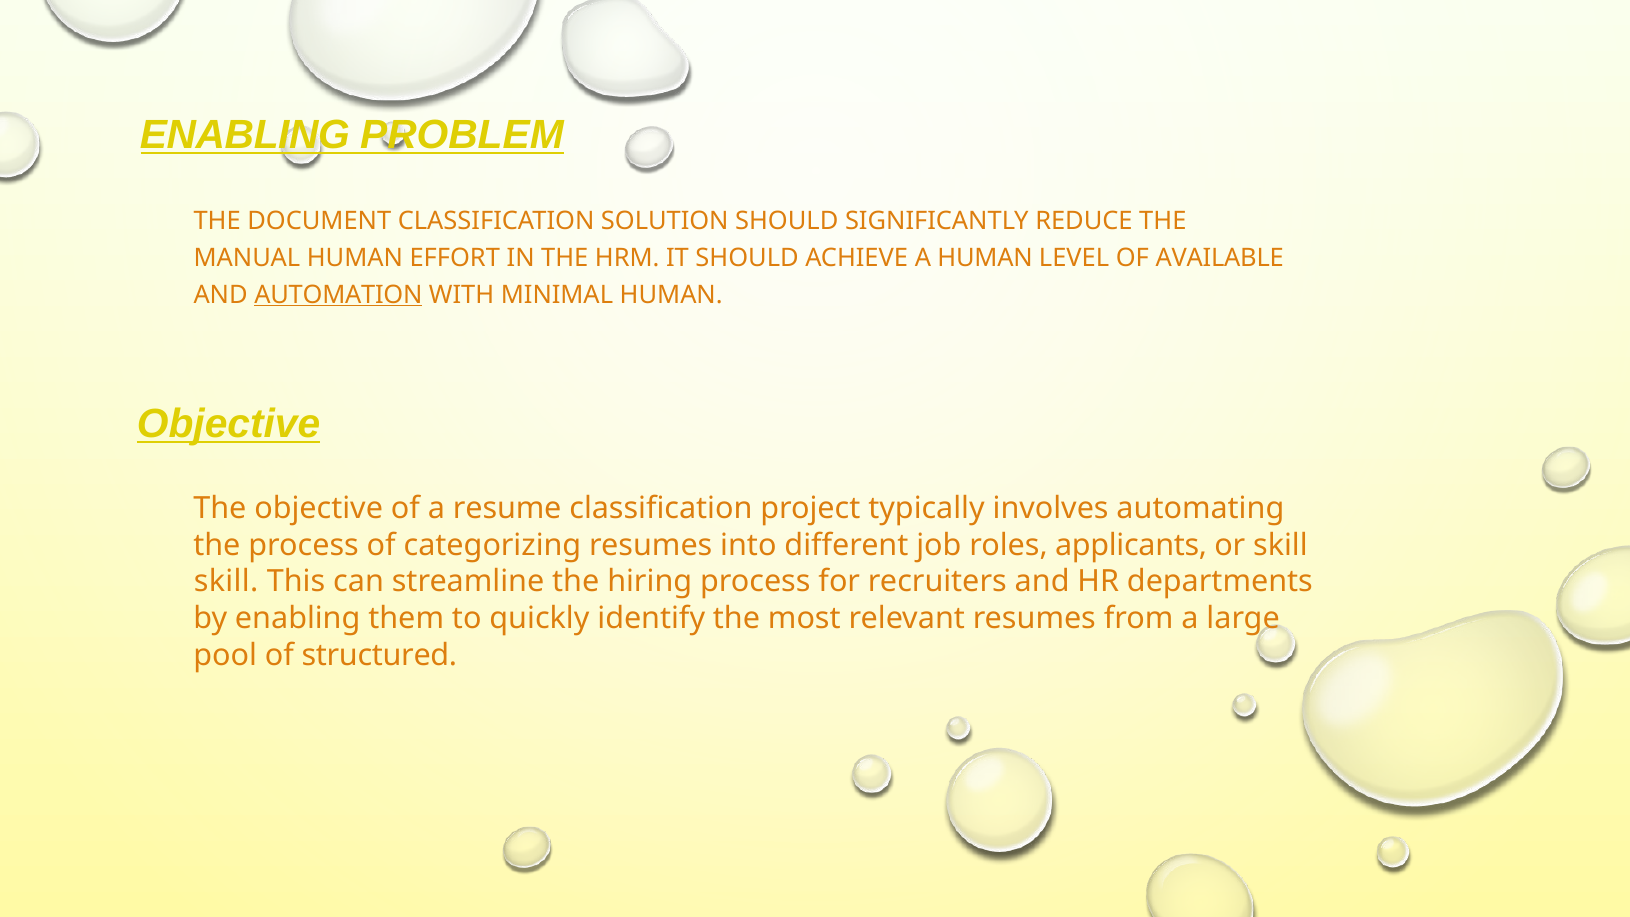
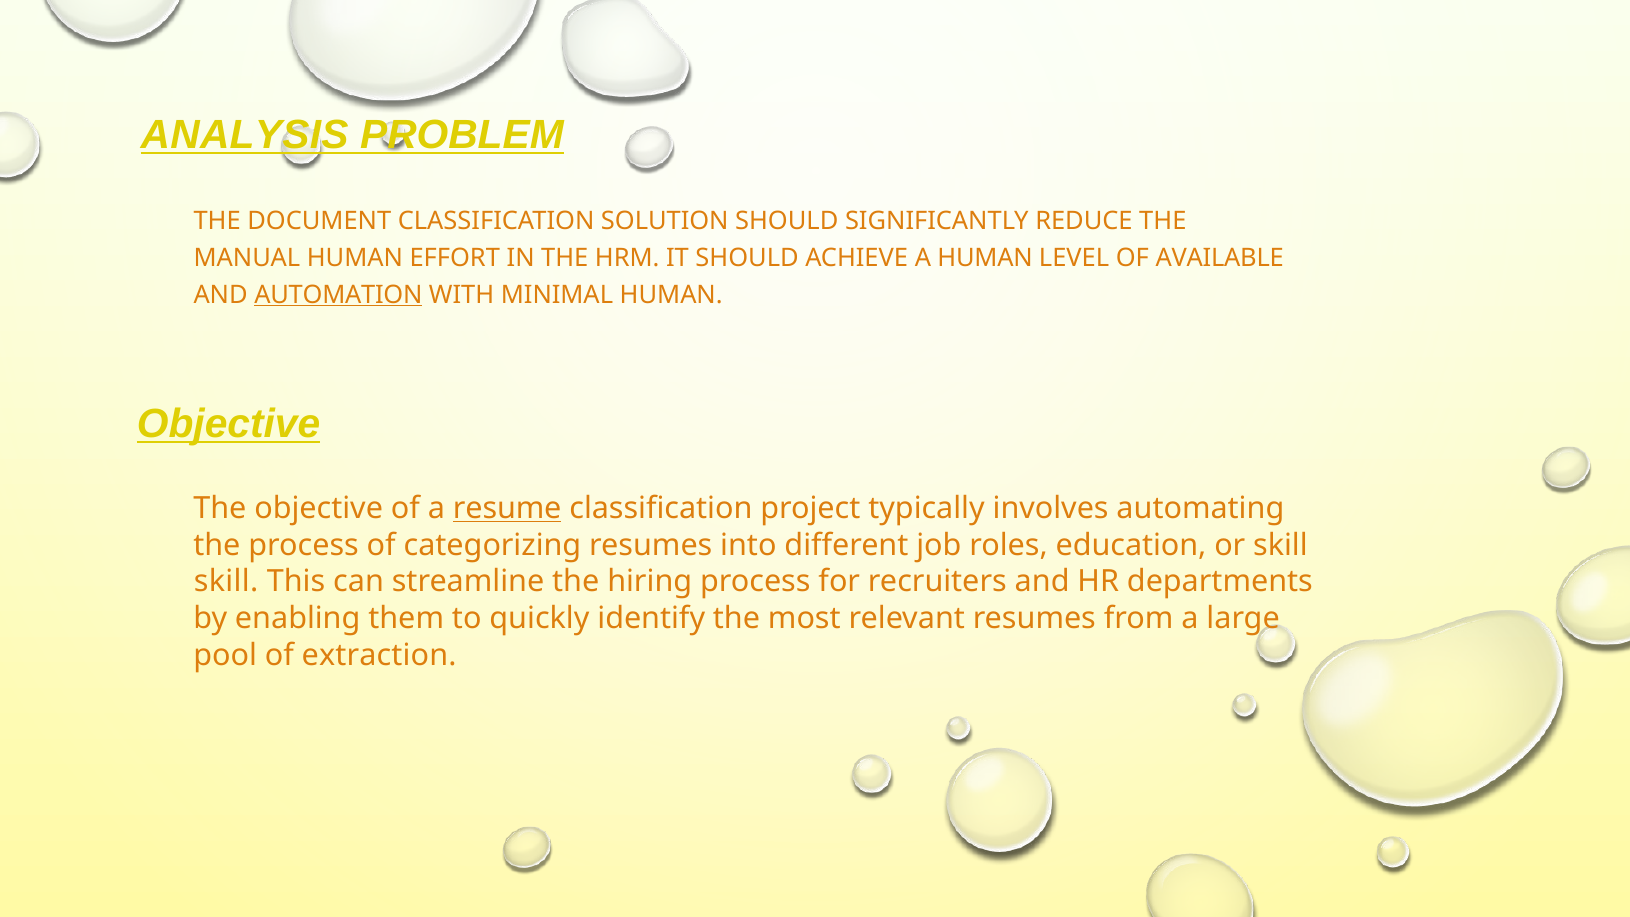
ENABLING: ENABLING -> ANALYSIS (245, 135)
resume underline: none -> present (507, 508)
applicants: applicants -> education (1131, 545)
structured: structured -> extraction (379, 655)
